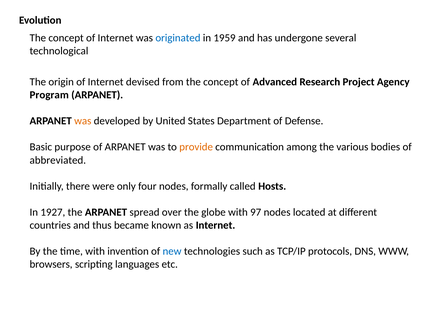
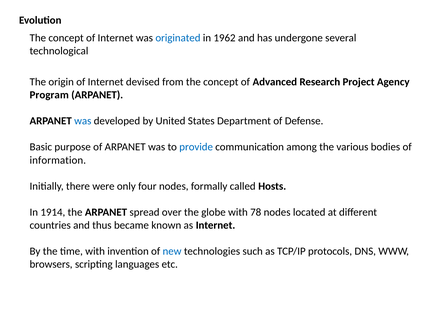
1959: 1959 -> 1962 (225, 38)
was colour: orange -> blue (83, 121)
provide colour: orange -> blue (196, 147)
abbreviated: abbreviated -> information (58, 160)
1927: 1927 -> 1914 (53, 212)
97: 97 -> 78 (256, 212)
